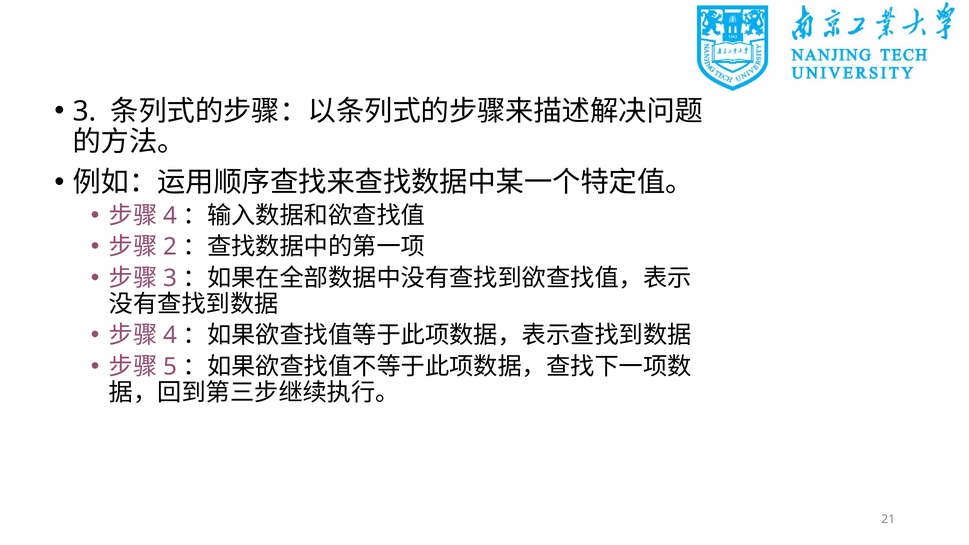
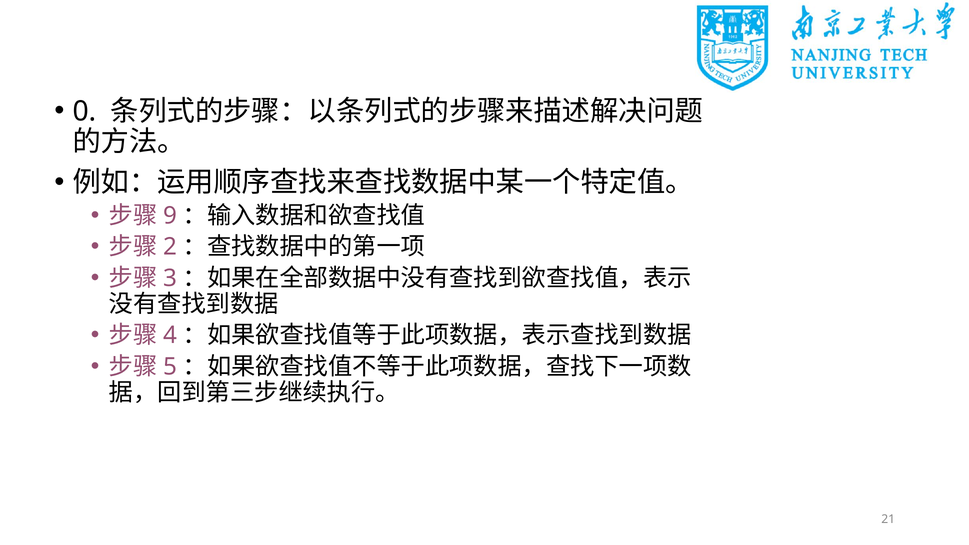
3: 3 -> 0 (84, 111)
4: 4 -> 9 (170, 216)
